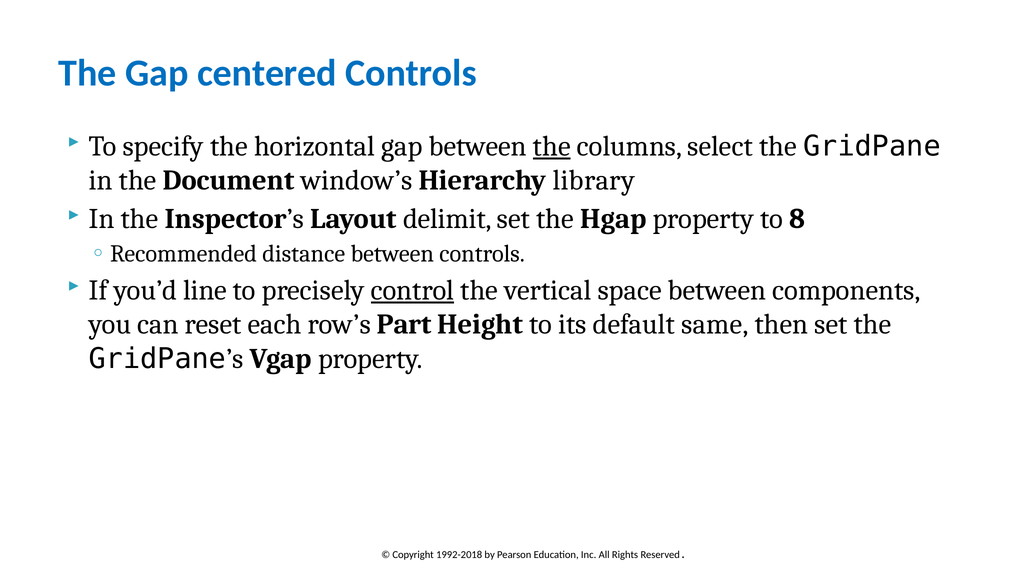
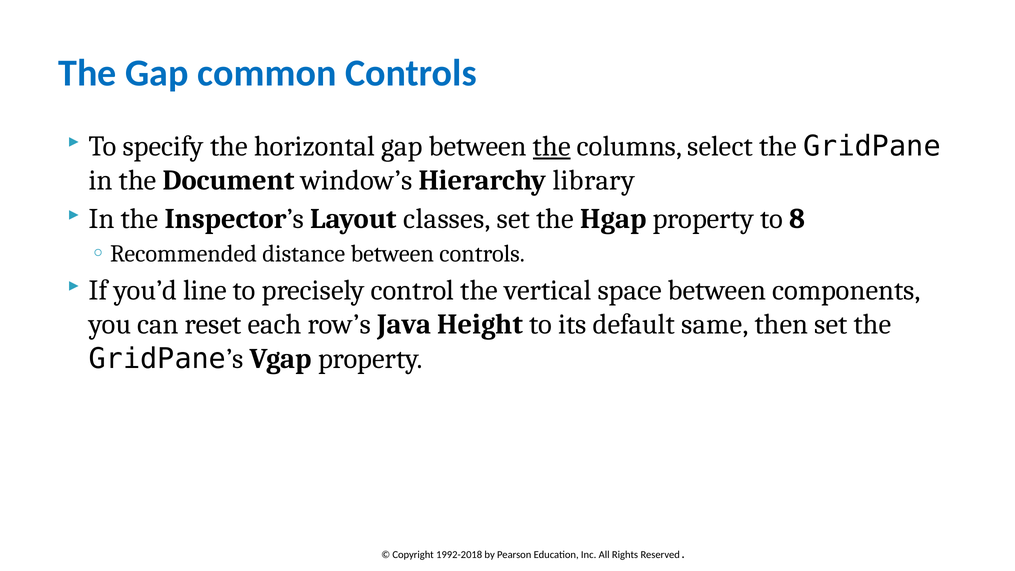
centered: centered -> common (267, 73)
delimit: delimit -> classes (447, 219)
control underline: present -> none (413, 290)
Part: Part -> Java (404, 324)
